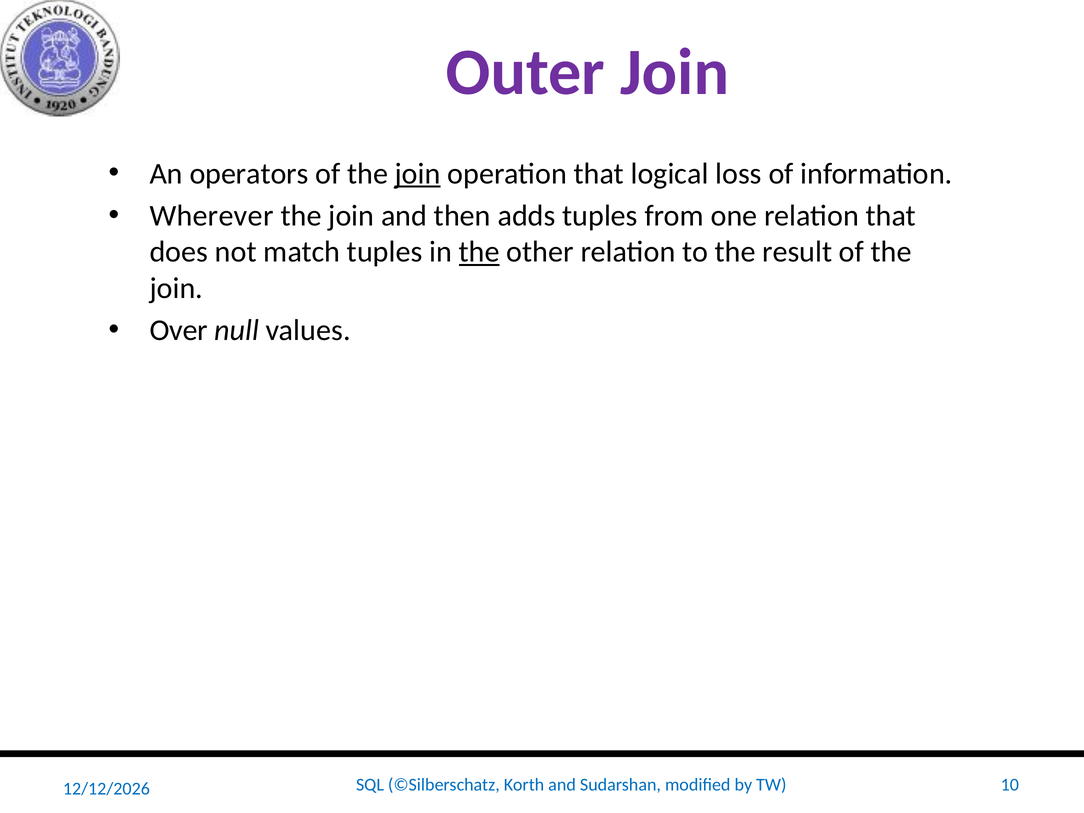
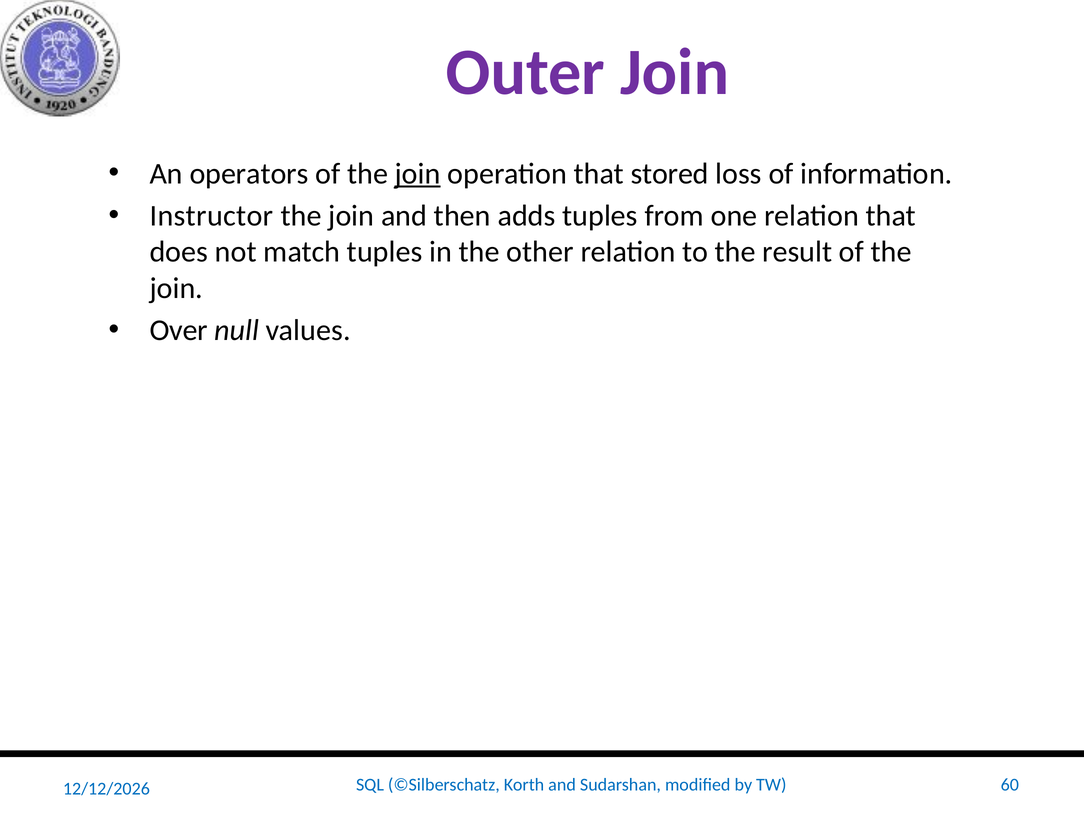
logical: logical -> stored (670, 174)
Wherever: Wherever -> Instructor (212, 216)
the underline: present -> none (479, 252)
10: 10 -> 60 (1010, 785)
